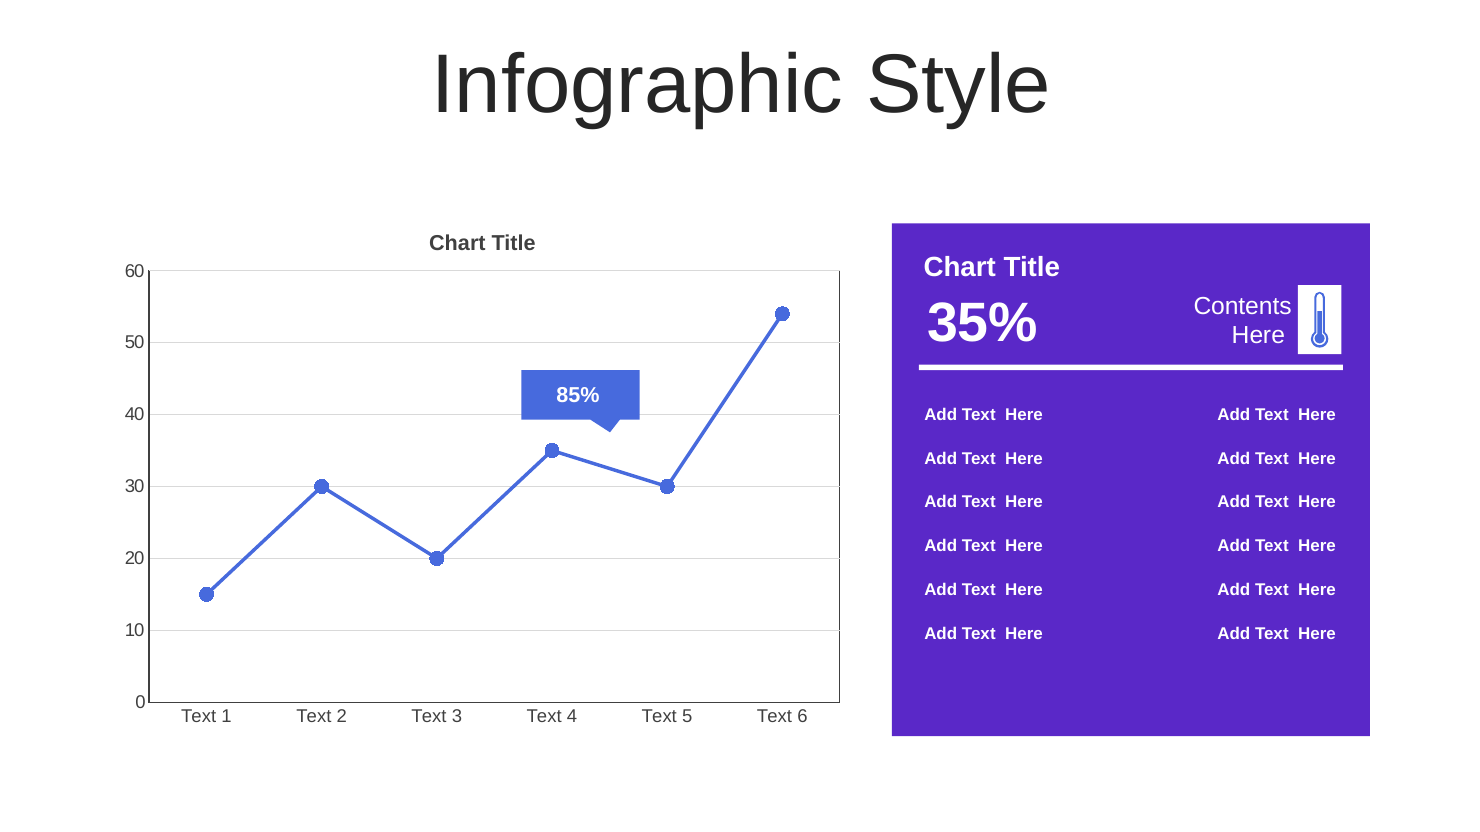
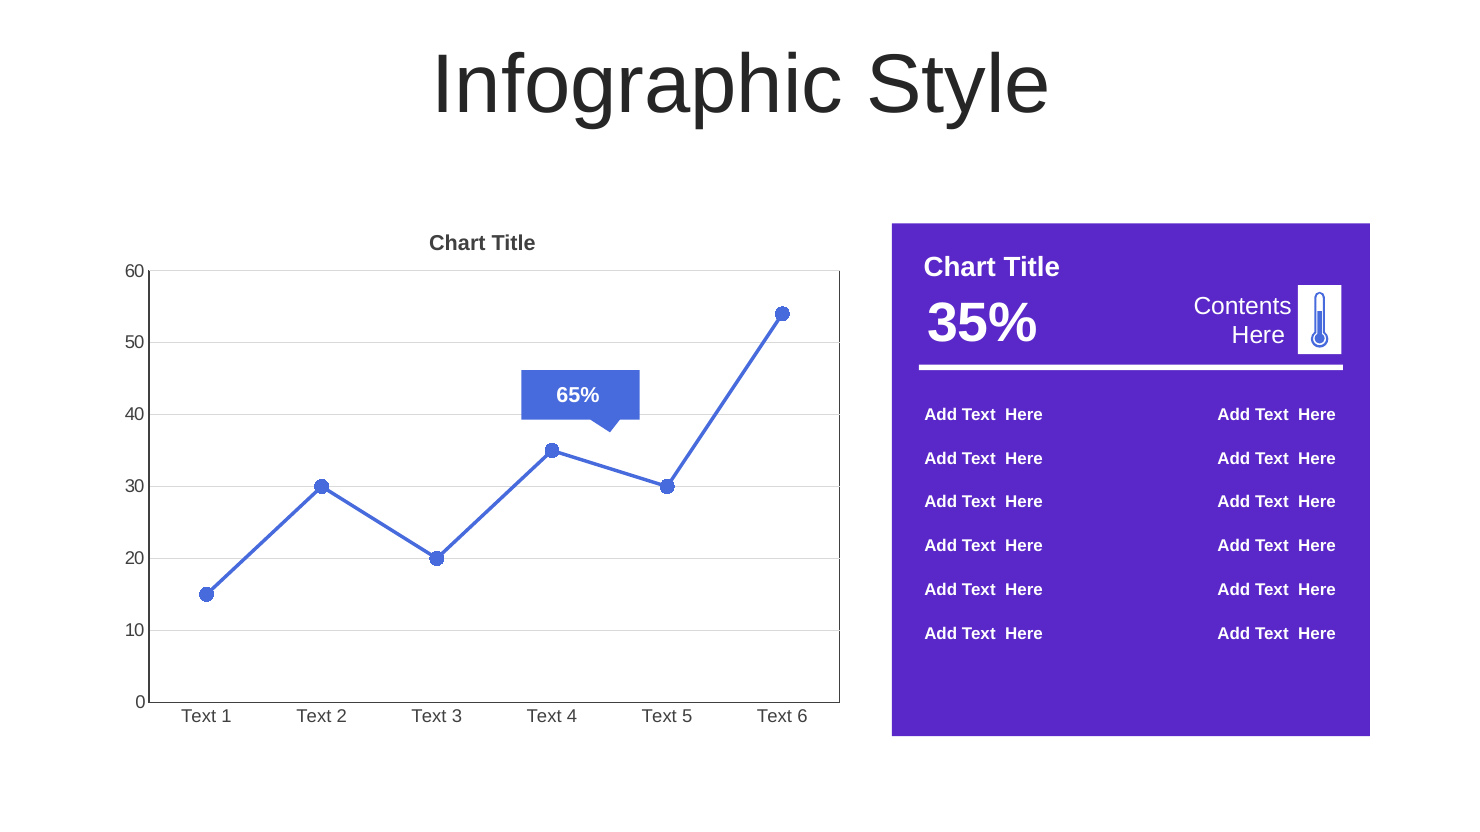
85%: 85% -> 65% (578, 395)
